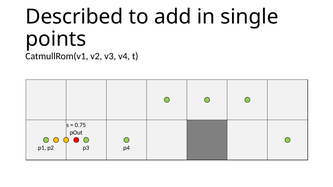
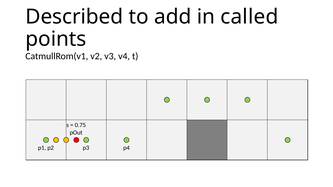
single: single -> called (249, 17)
